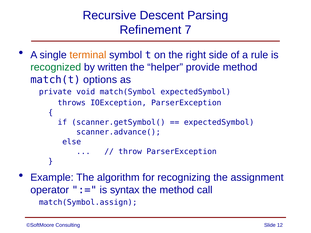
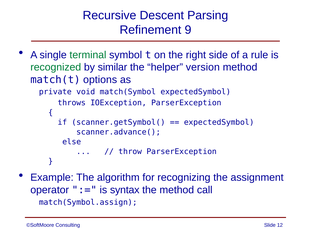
7: 7 -> 9 (188, 30)
terminal colour: orange -> green (88, 55)
written: written -> similar (113, 67)
provide: provide -> version (203, 67)
